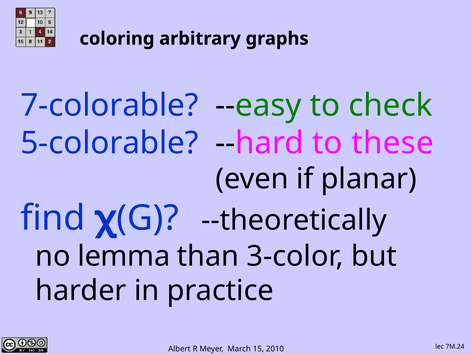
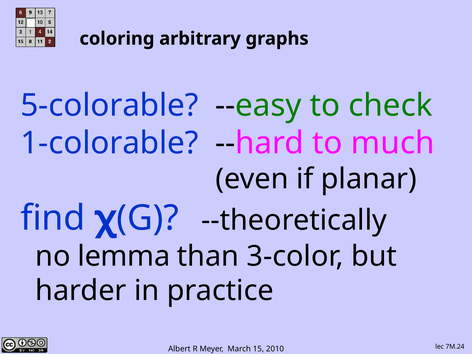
7-colorable: 7-colorable -> 5-colorable (110, 105)
5-colorable: 5-colorable -> 1-colorable (110, 143)
these: these -> much (393, 143)
